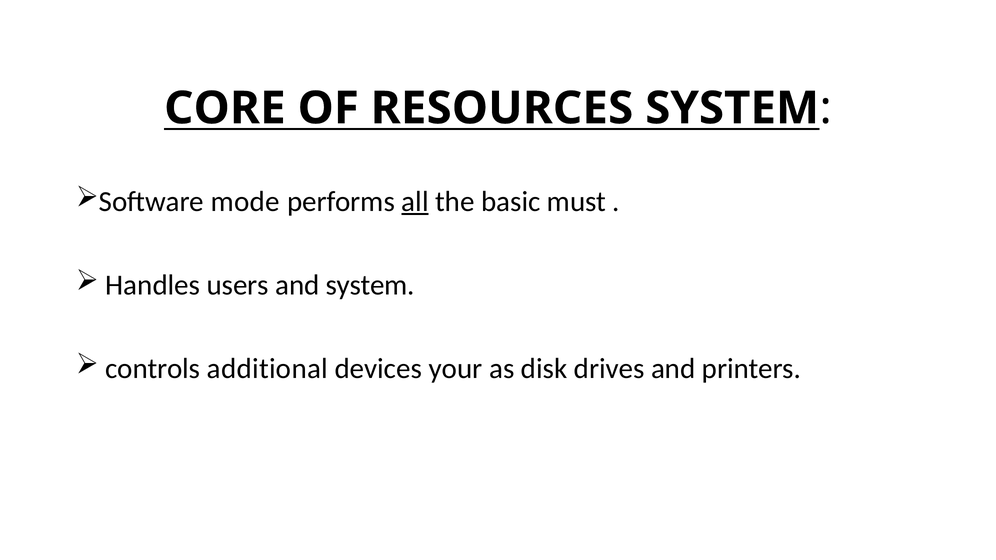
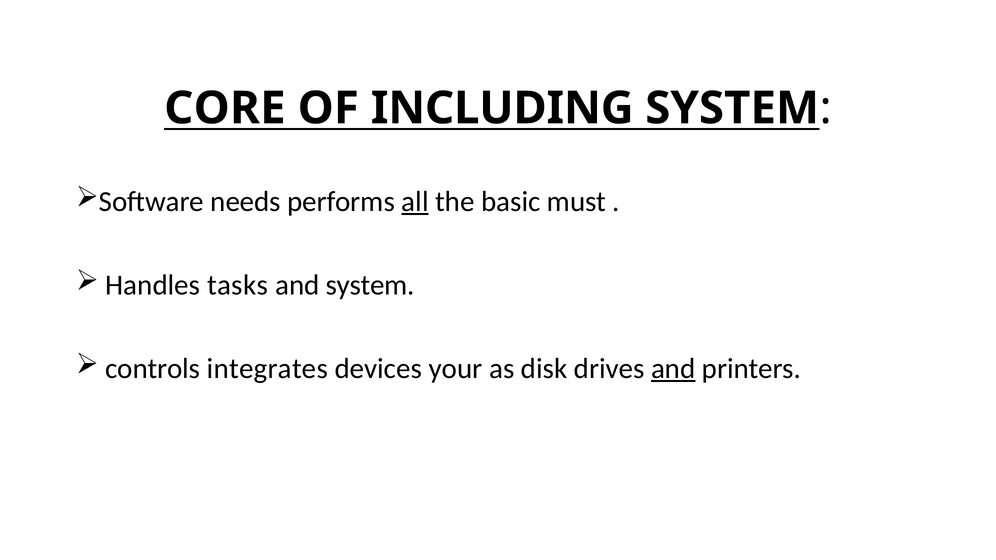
RESOURCES: RESOURCES -> INCLUDING (502, 108)
mode: mode -> needs (246, 202)
users: users -> tasks (238, 285)
additional: additional -> integrates (267, 369)
and underline: none -> present (673, 369)
